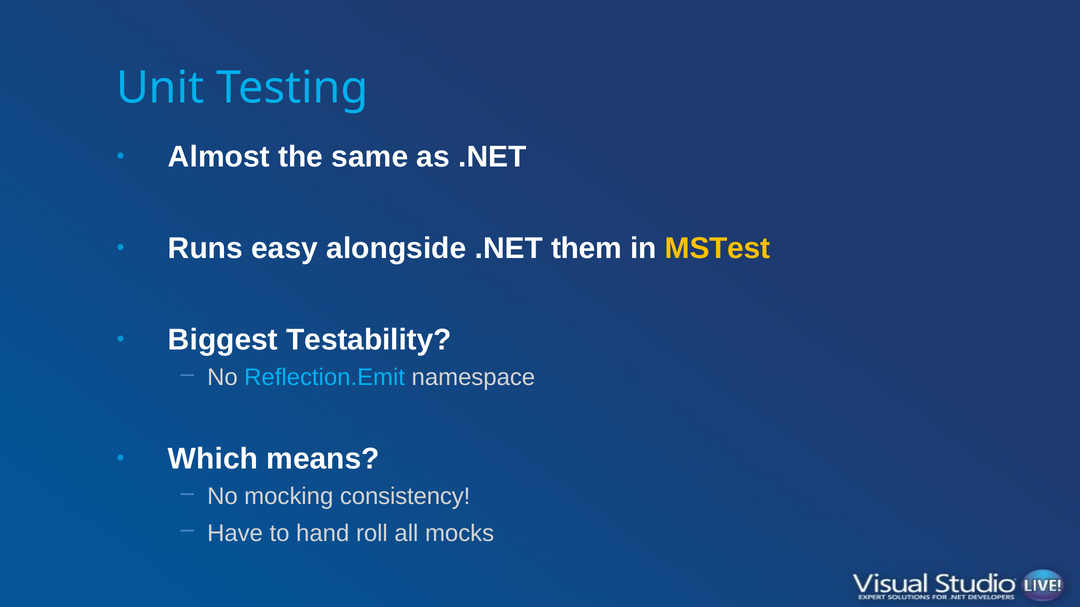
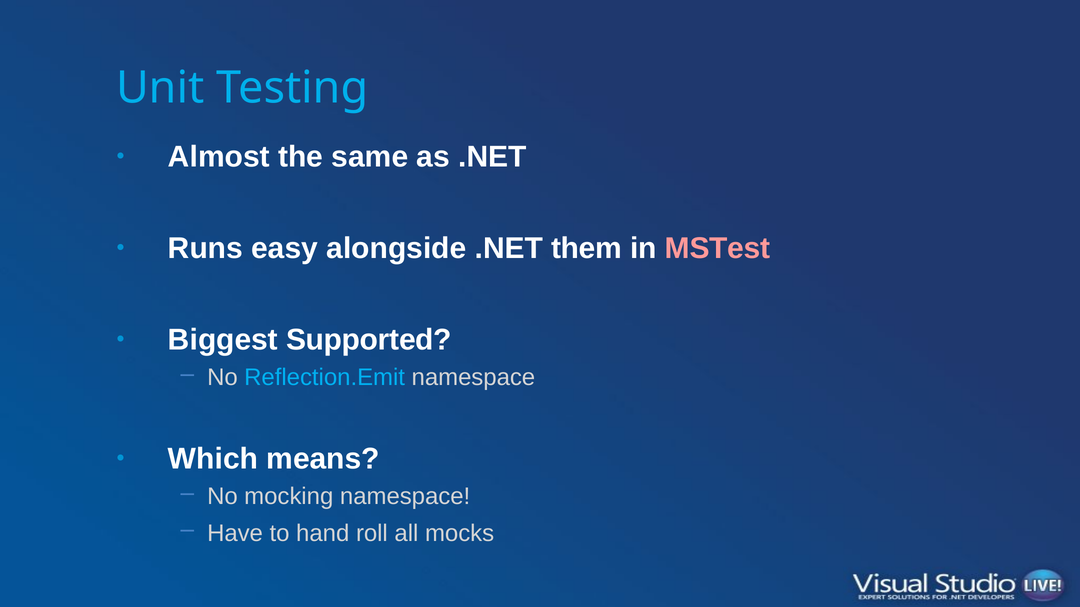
MSTest colour: yellow -> pink (717, 248)
Testability: Testability -> Supported (369, 340)
mocking consistency: consistency -> namespace (405, 497)
